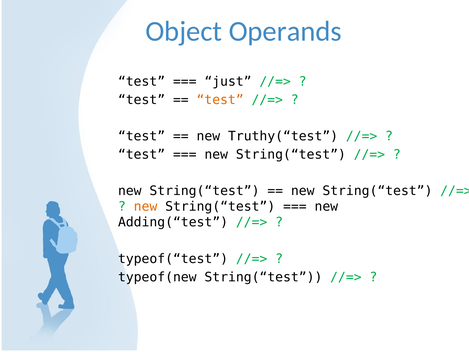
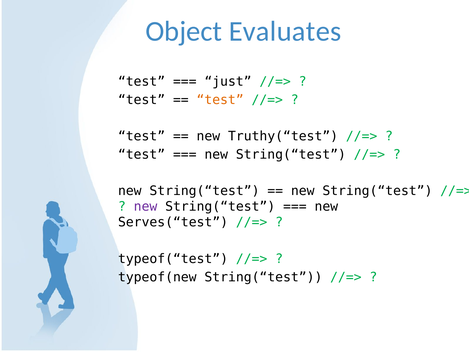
Operands: Operands -> Evaluates (285, 31)
new colour: orange -> purple (146, 207)
Adding(“test: Adding(“test -> Serves(“test (173, 222)
